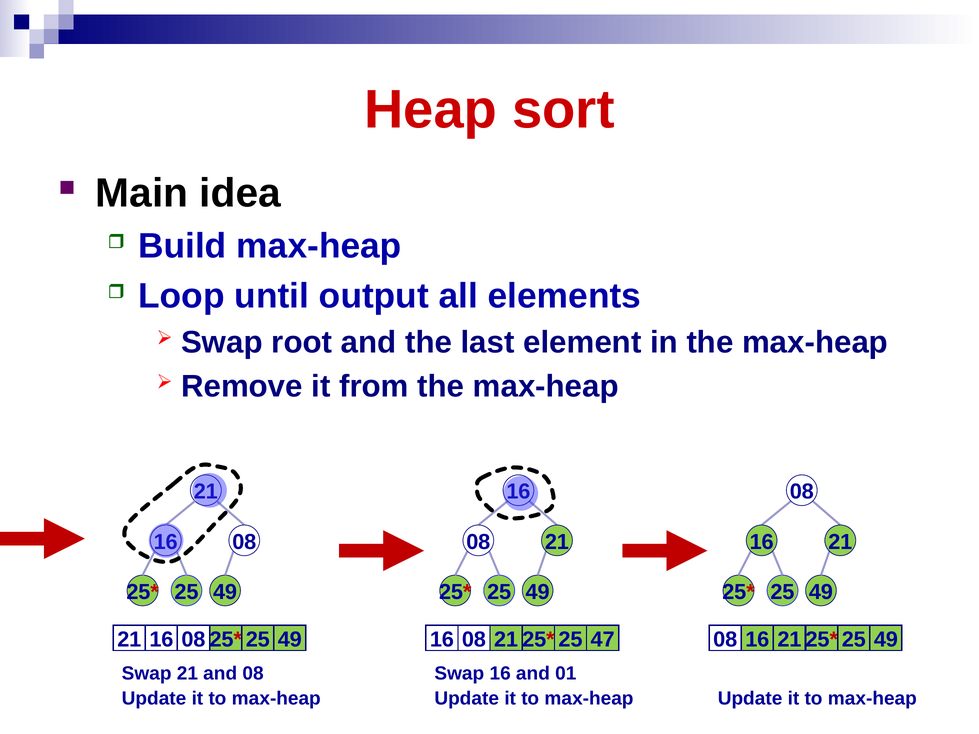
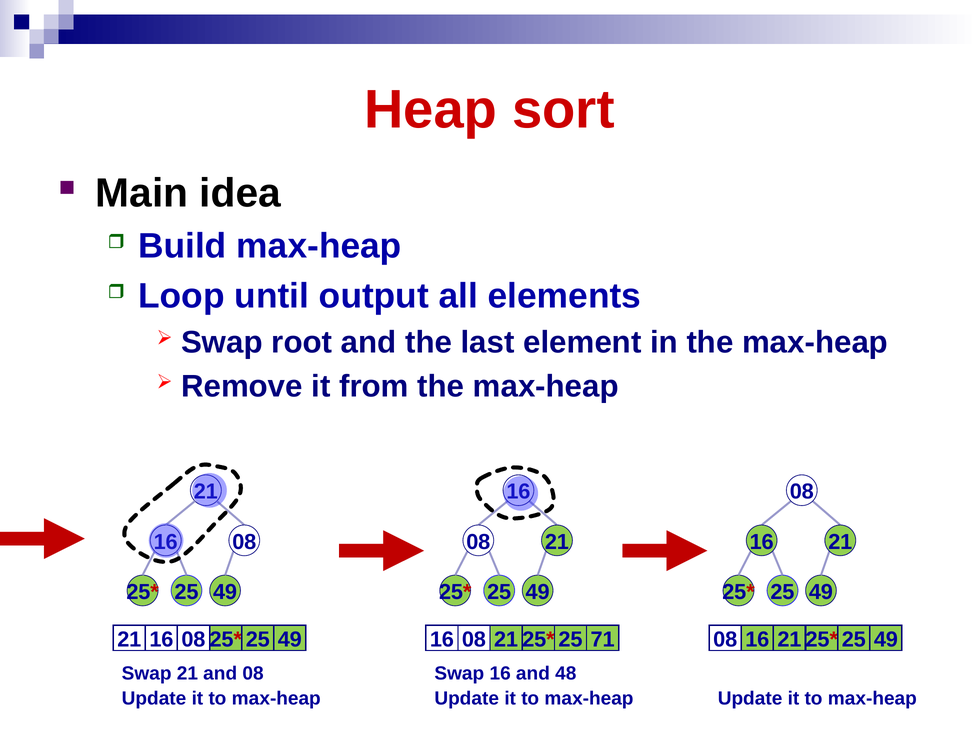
47: 47 -> 71 (603, 640)
01: 01 -> 48 (566, 674)
